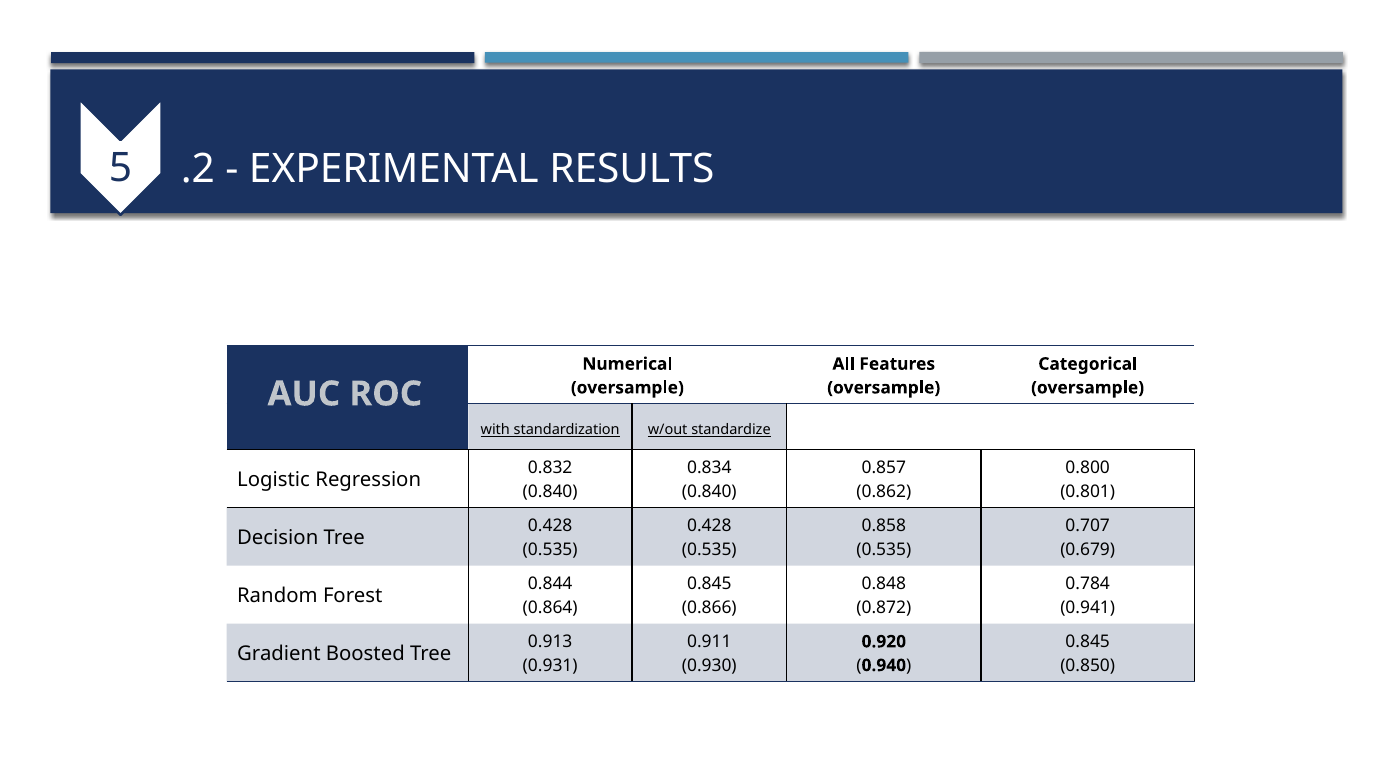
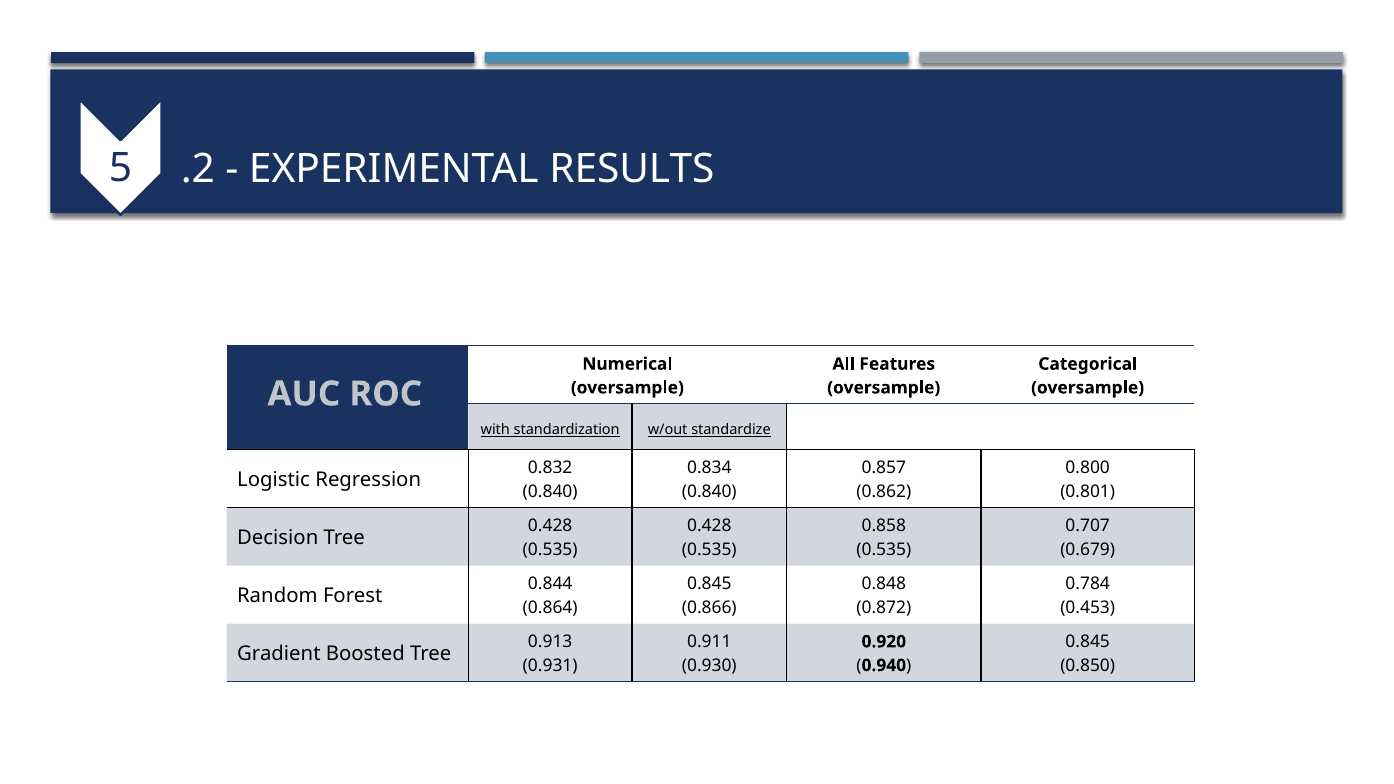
0.941: 0.941 -> 0.453 (1088, 608)
